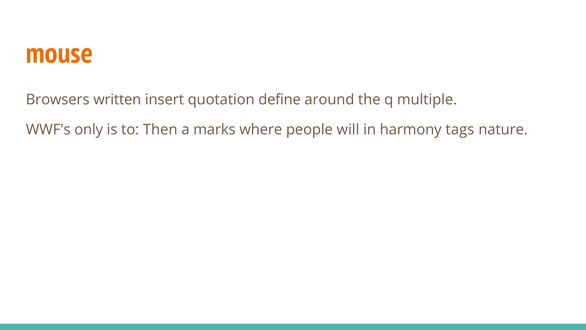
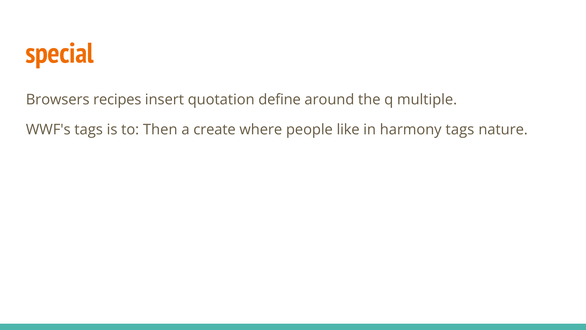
mouse: mouse -> special (60, 53)
written: written -> recipes (117, 99)
WWF's only: only -> tags (89, 129)
marks: marks -> create (215, 129)
will: will -> like (348, 129)
